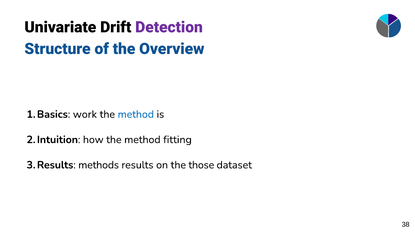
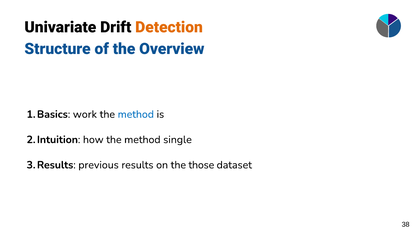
Detection colour: purple -> orange (169, 27)
fitting: fitting -> single (178, 139)
methods: methods -> previous (99, 165)
